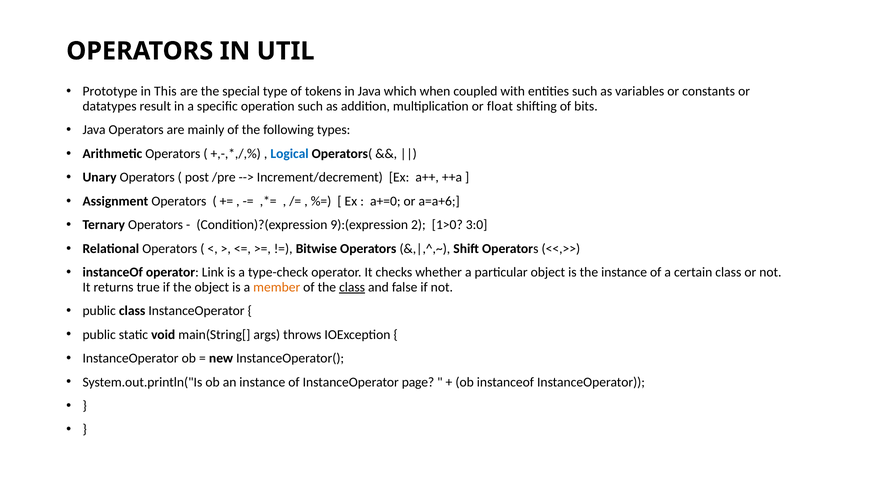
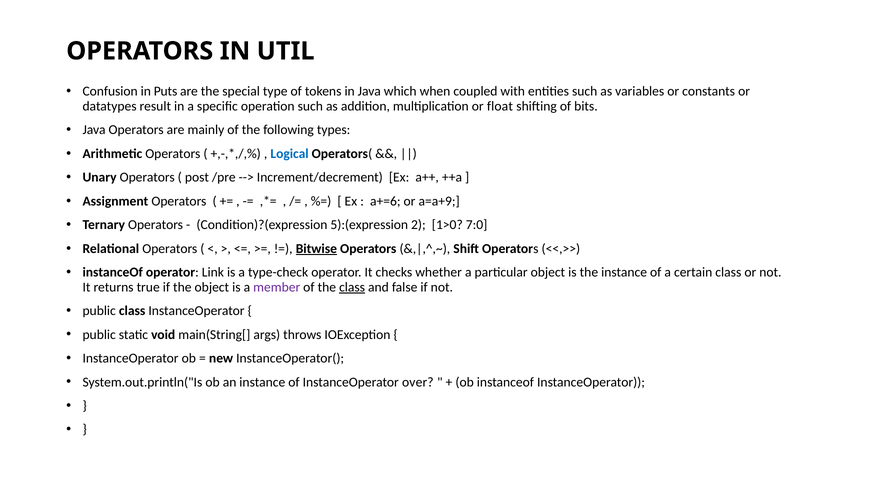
Prototype: Prototype -> Confusion (110, 91)
This: This -> Puts (166, 91)
a+=0: a+=0 -> a+=6 (385, 201)
a=a+6: a=a+6 -> a=a+9 (439, 201)
9):(expression: 9):(expression -> 5):(expression (369, 225)
3:0: 3:0 -> 7:0 (477, 225)
Bitwise underline: none -> present (316, 249)
member colour: orange -> purple (277, 287)
page: page -> over (418, 382)
